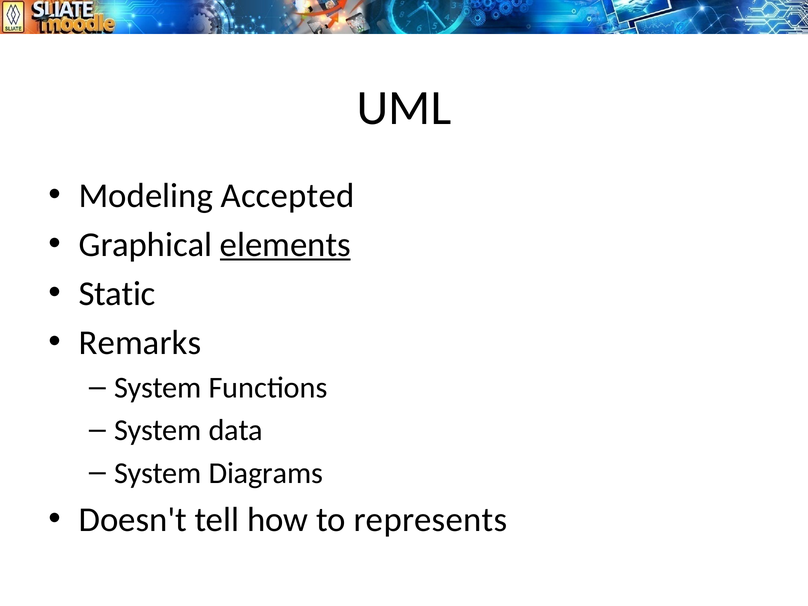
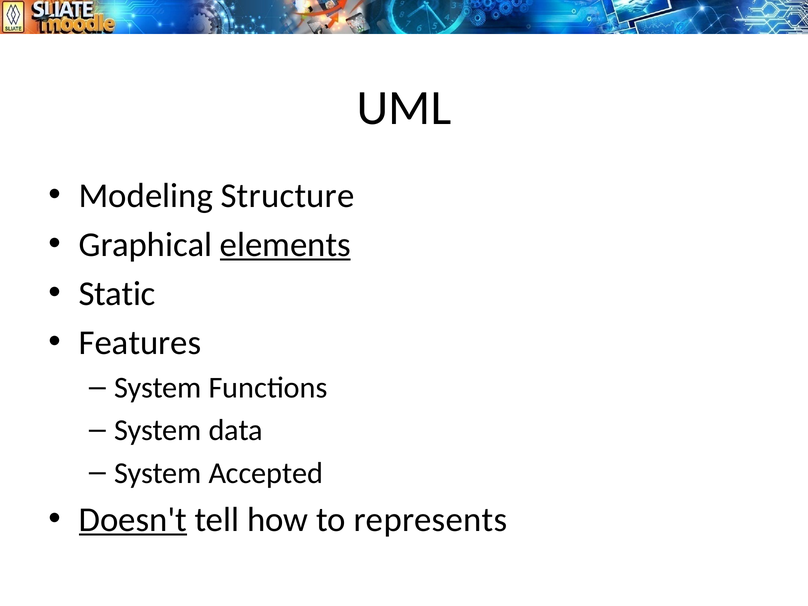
Accepted: Accepted -> Structure (288, 196)
Remarks: Remarks -> Features (140, 343)
Diagrams: Diagrams -> Accepted (266, 473)
Doesn't underline: none -> present (133, 520)
